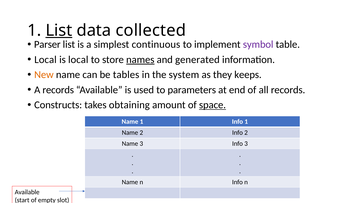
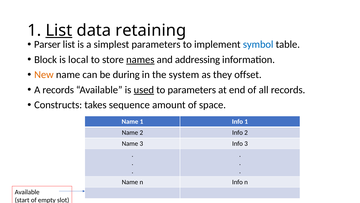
collected: collected -> retaining (151, 30)
simplest continuous: continuous -> parameters (156, 44)
symbol colour: purple -> blue (258, 44)
Local: Local -> Block (46, 59)
generated: generated -> addressing (198, 59)
tables: tables -> during (126, 75)
keeps: keeps -> offset (248, 75)
used underline: none -> present (144, 90)
obtaining: obtaining -> sequence (129, 105)
space underline: present -> none (212, 105)
